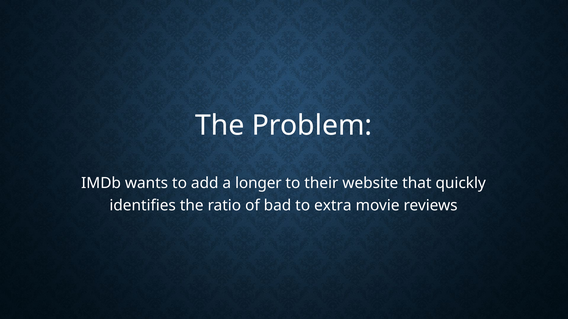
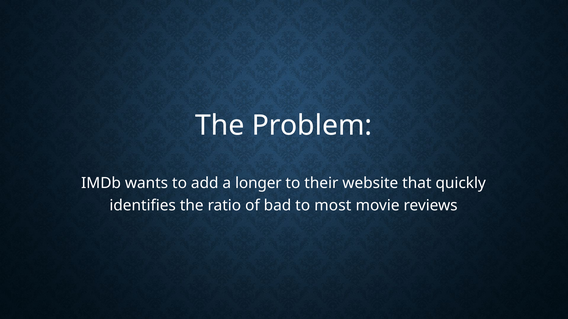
extra: extra -> most (333, 206)
